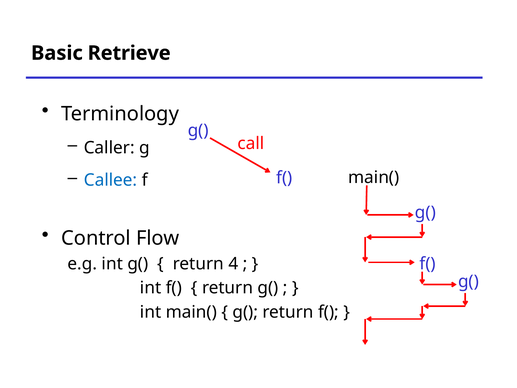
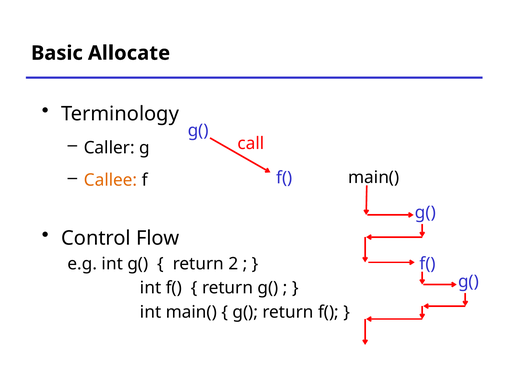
Retrieve: Retrieve -> Allocate (129, 53)
Callee colour: blue -> orange (111, 180)
4: 4 -> 2 (233, 264)
